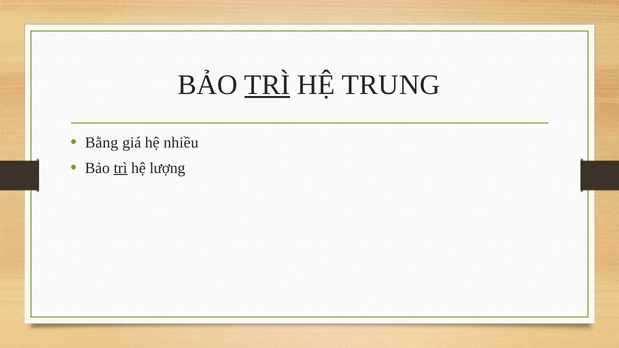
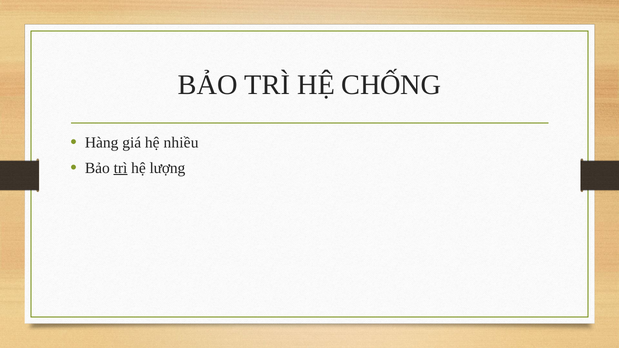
TRÌ underline: present -> none (267, 85)
TRUNG: TRUNG -> CHỐNG (391, 85)
Bằng: Bằng -> Hàng (102, 143)
